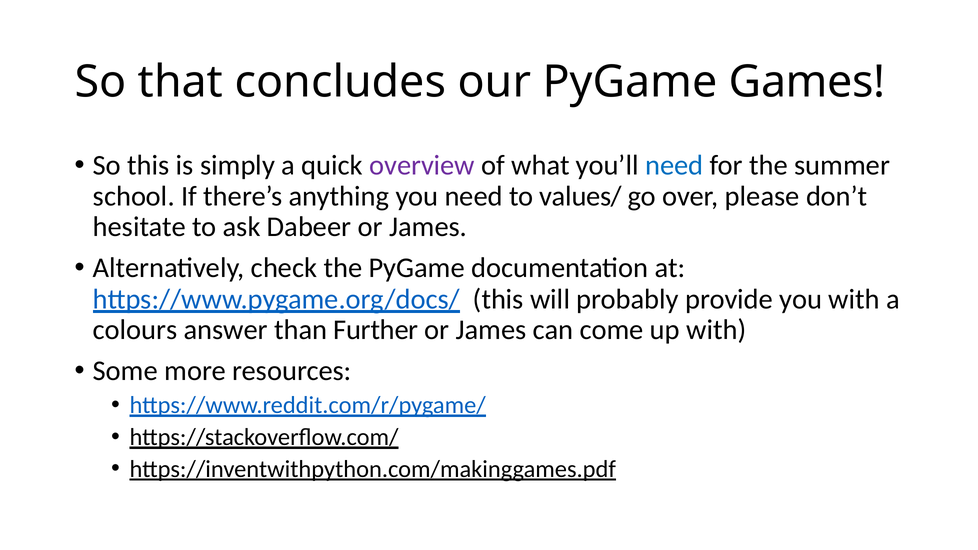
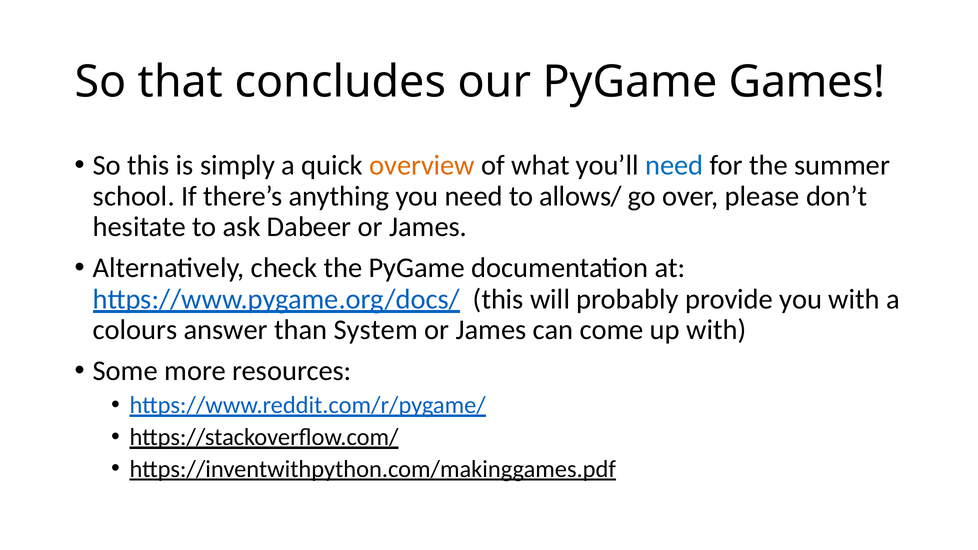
overview colour: purple -> orange (422, 165)
values/: values/ -> allows/ (581, 196)
Further: Further -> System (376, 330)
